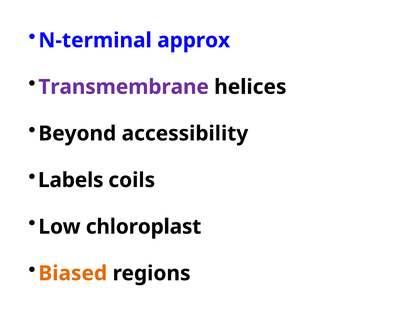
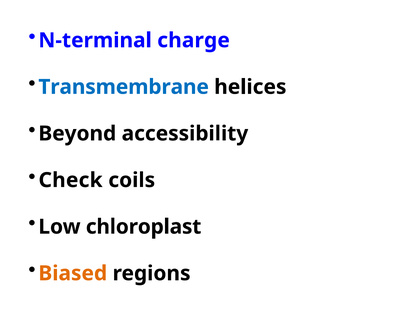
approx: approx -> charge (194, 40)
Transmembrane colour: purple -> blue (124, 87)
Labels: Labels -> Check (71, 180)
